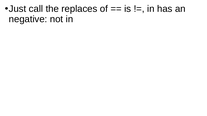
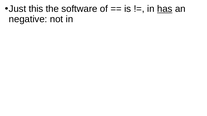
call: call -> this (36, 9)
replaces: replaces -> software (79, 9)
has underline: none -> present (165, 9)
